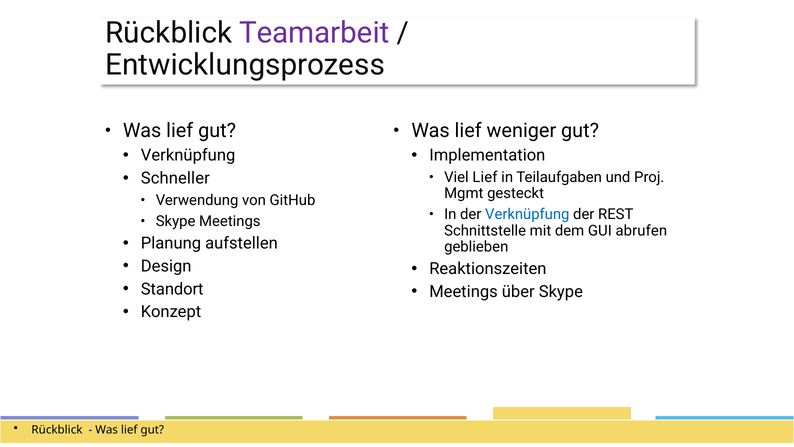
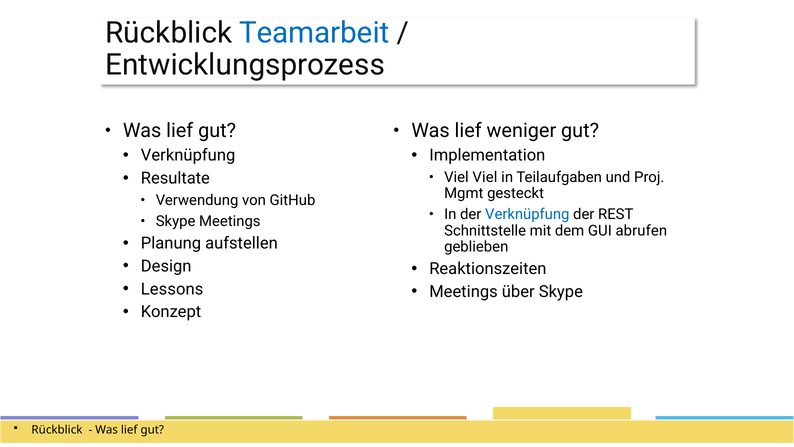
Teamarbeit colour: purple -> blue (314, 33)
Schneller: Schneller -> Resultate (175, 178)
Viel Lief: Lief -> Viel (485, 177)
Standort: Standort -> Lessons (172, 289)
